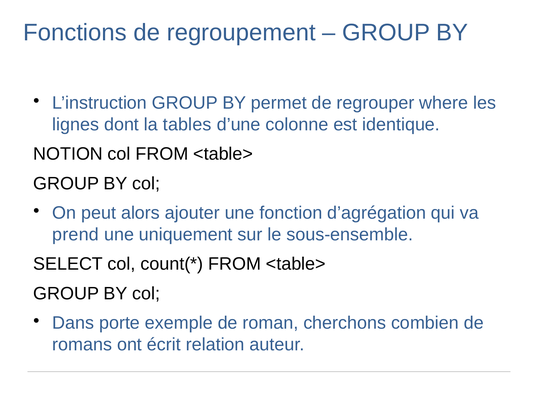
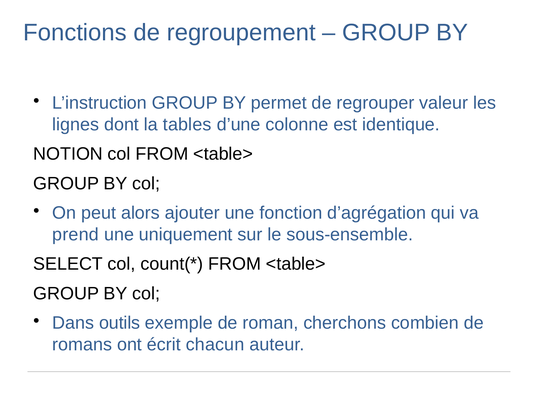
where: where -> valeur (444, 103)
porte: porte -> outils (120, 323)
relation: relation -> chacun (215, 344)
